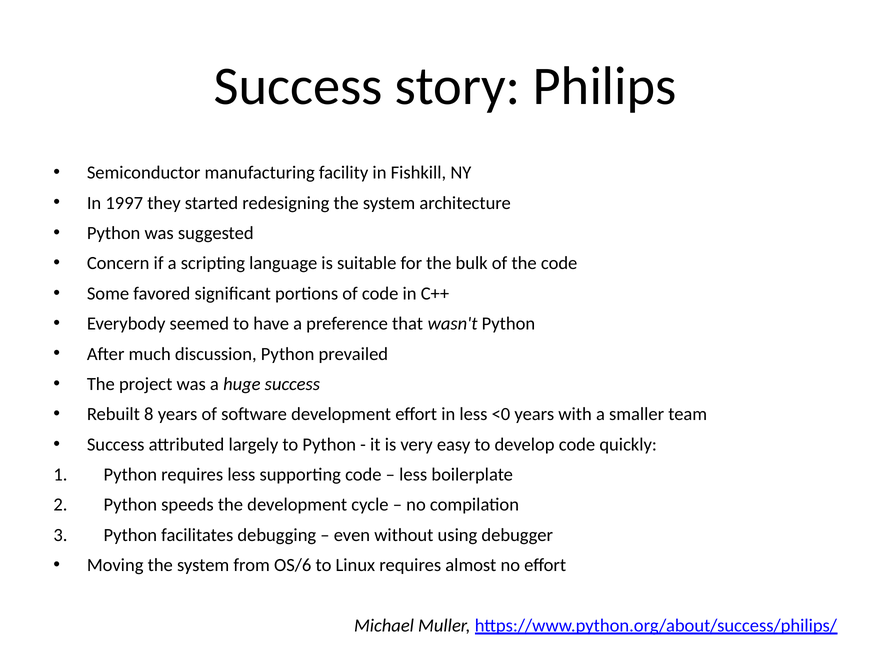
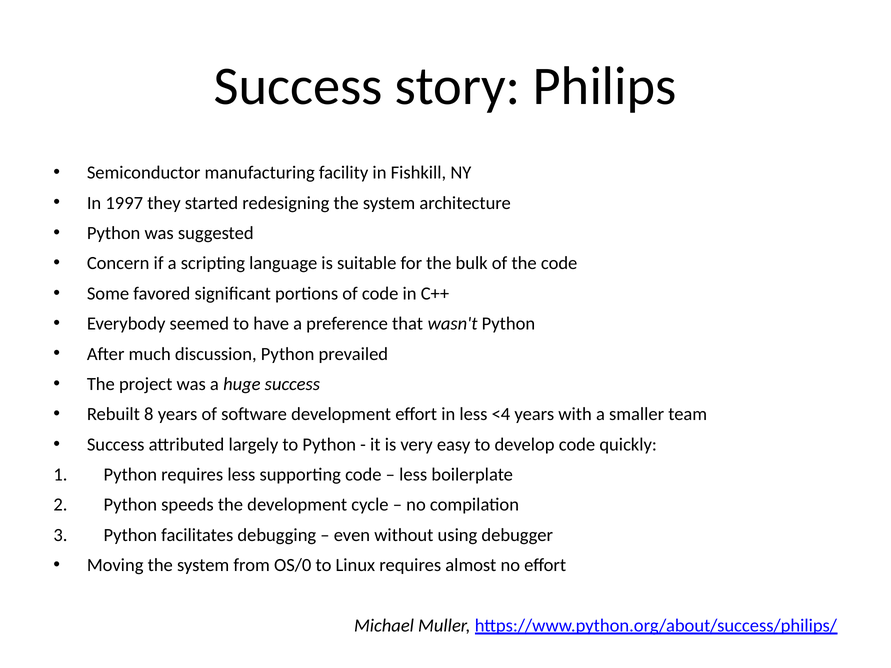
<0: <0 -> <4 (501, 414)
OS/6: OS/6 -> OS/0 (293, 565)
